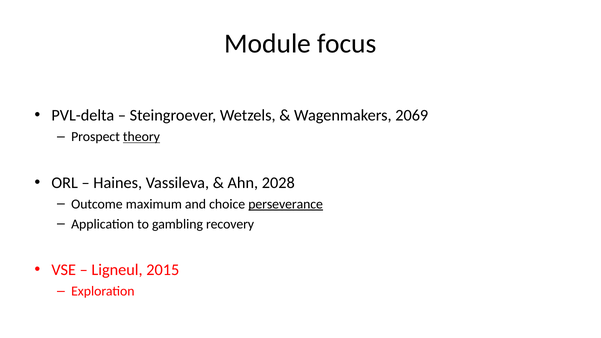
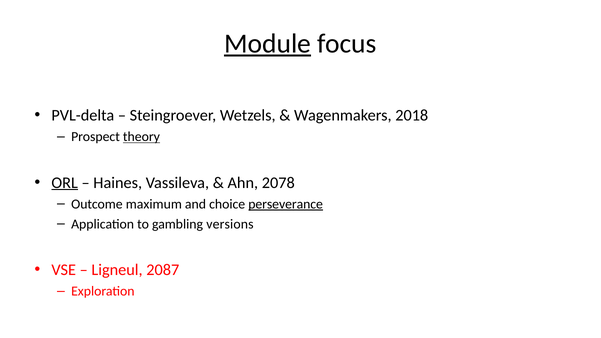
Module underline: none -> present (268, 44)
2069: 2069 -> 2018 (412, 116)
ORL underline: none -> present (65, 183)
2028: 2028 -> 2078 (278, 183)
recovery: recovery -> versions (230, 224)
2015: 2015 -> 2087 (163, 270)
